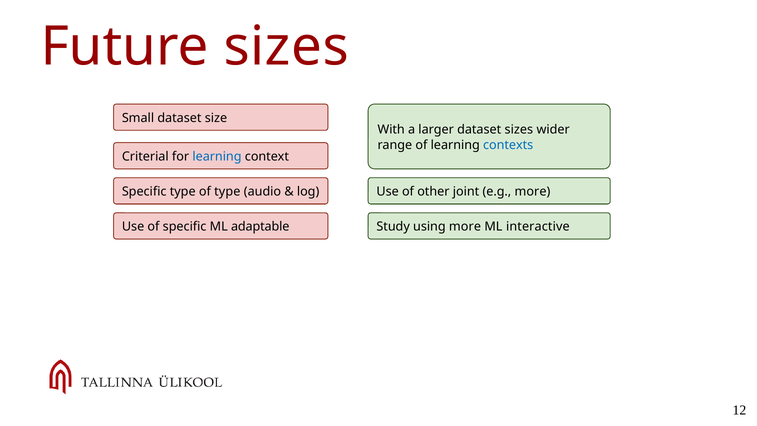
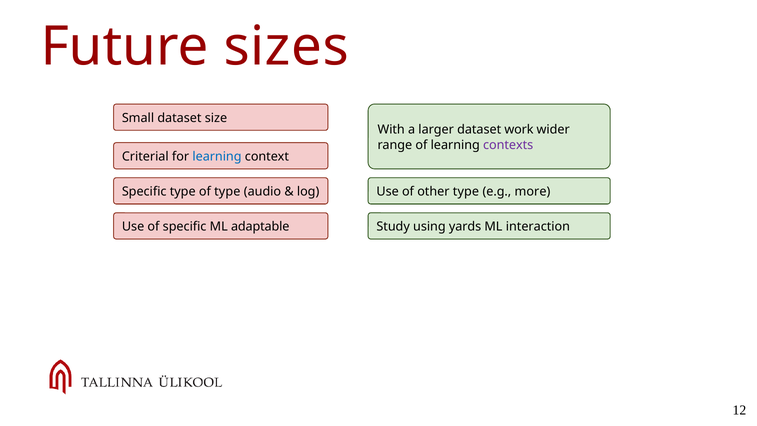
dataset sizes: sizes -> work (519, 130)
contexts colour: blue -> purple (508, 145)
other joint: joint -> type (466, 192)
using more: more -> yards (465, 227)
interactive: interactive -> interaction (538, 227)
